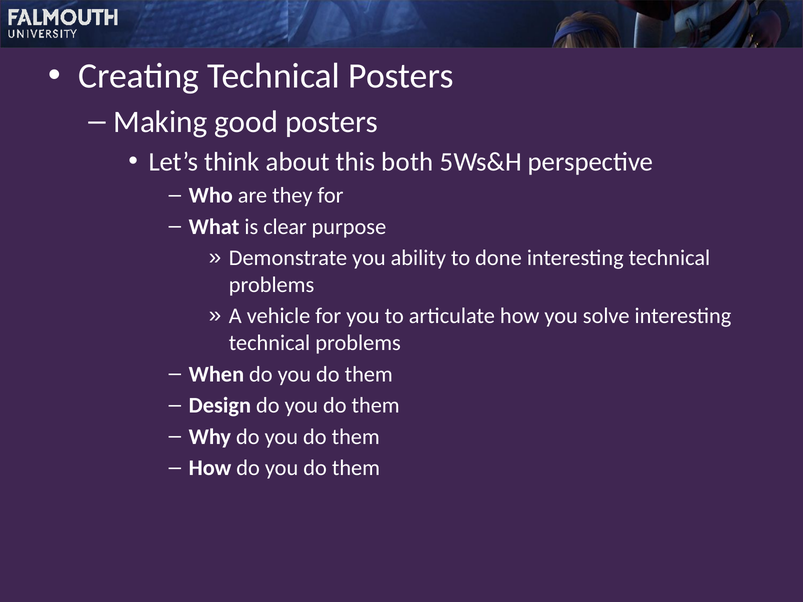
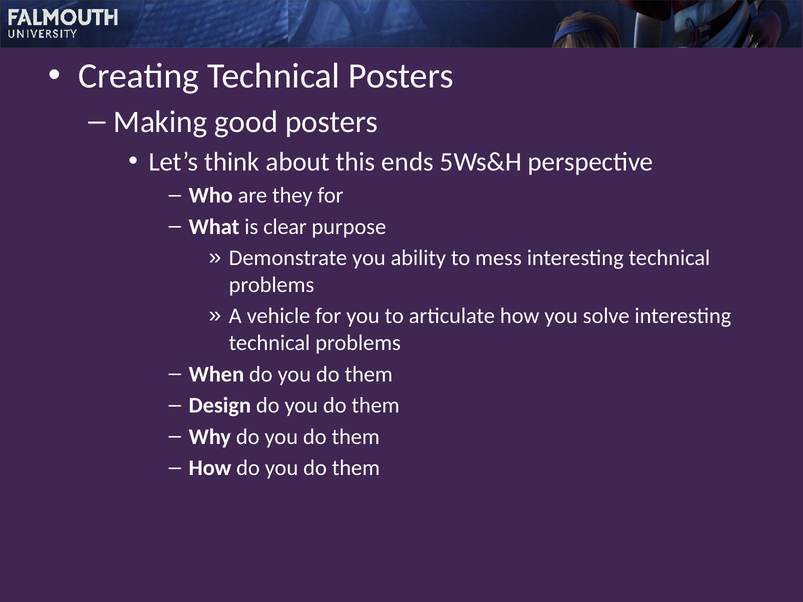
both: both -> ends (408, 162)
done: done -> mess (498, 258)
